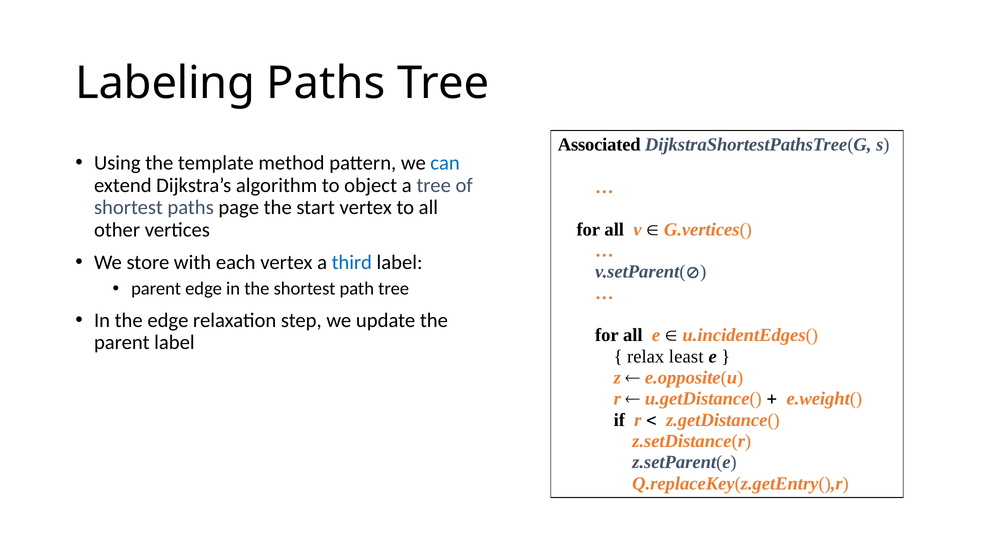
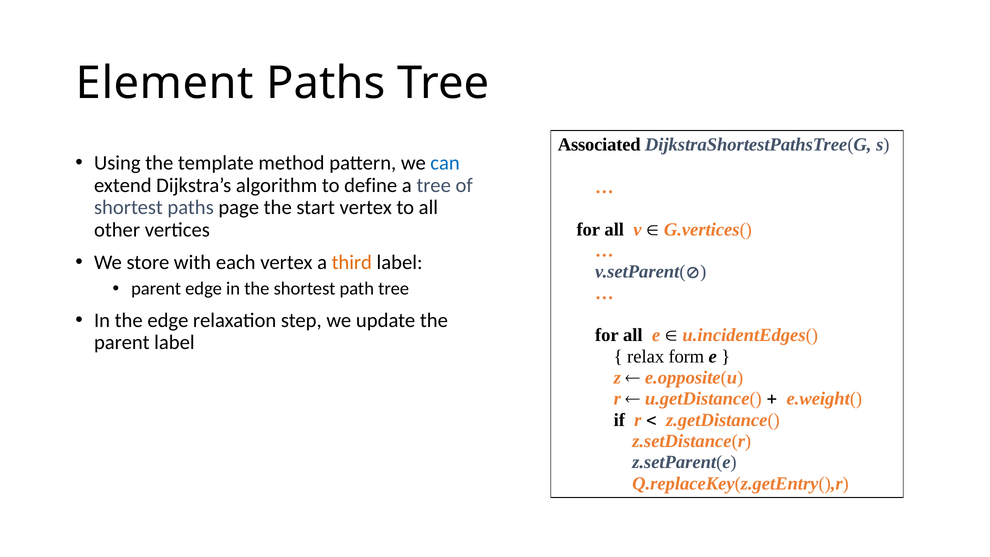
Labeling: Labeling -> Element (165, 83)
object: object -> define (371, 185)
third colour: blue -> orange (352, 262)
least: least -> form (686, 356)
